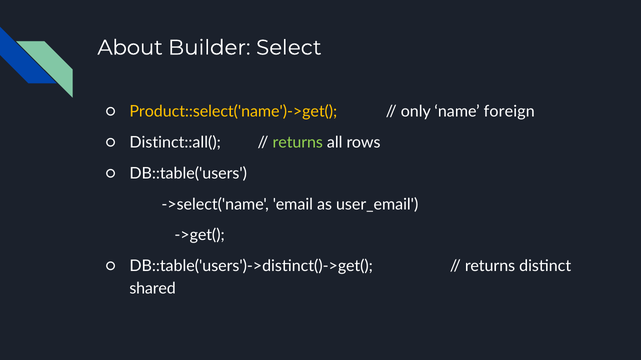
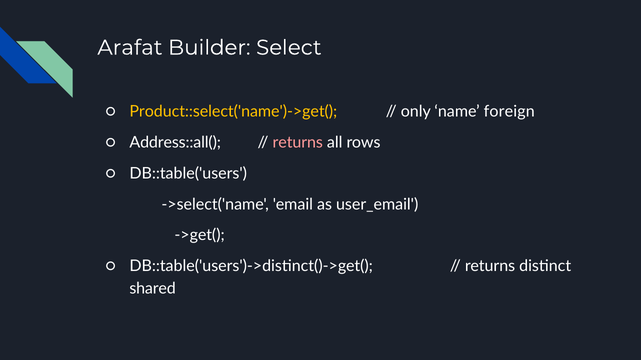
About: About -> Arafat (130, 48)
Distinct::all(: Distinct::all( -> Address::all( (175, 143)
returns colour: light green -> pink (298, 143)
